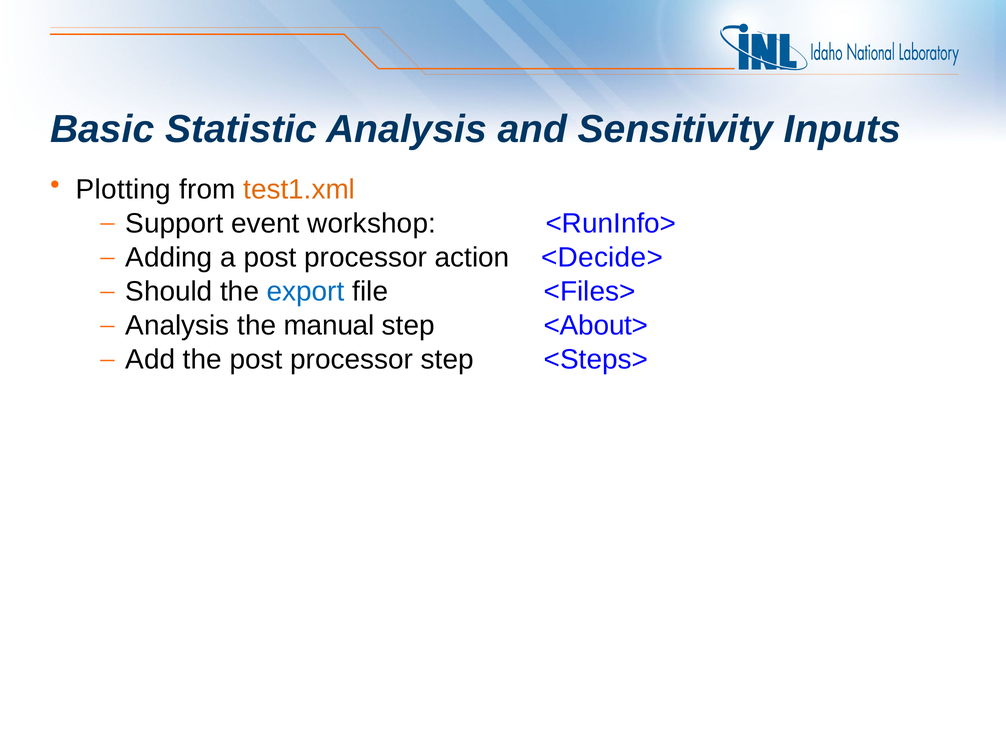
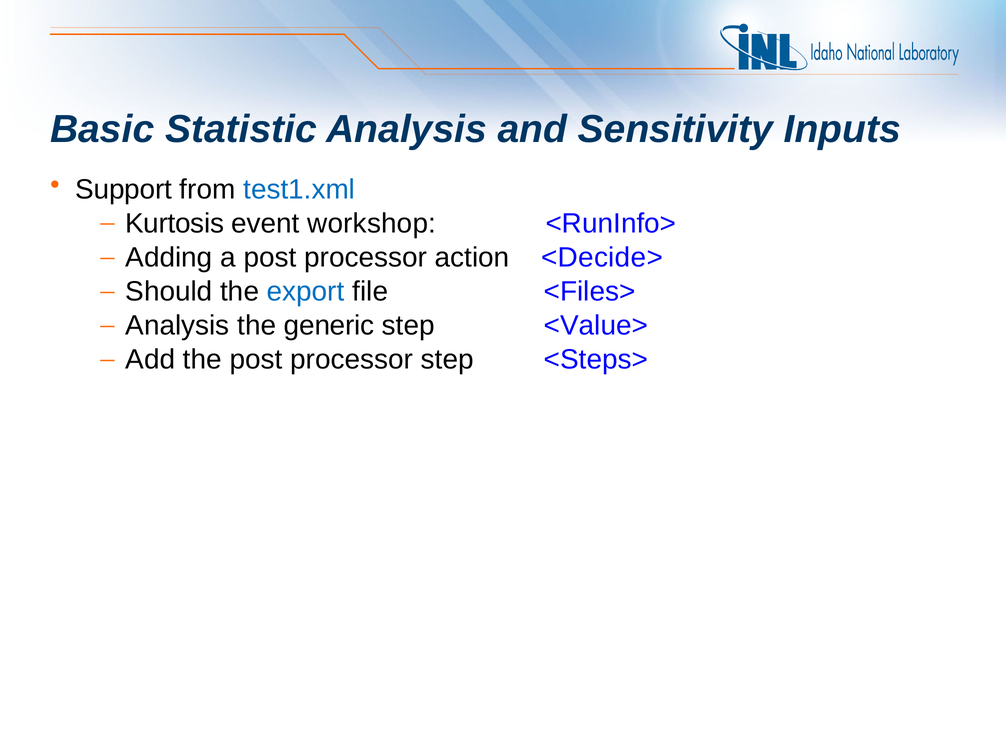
Plotting: Plotting -> Support (124, 189)
test1.xml colour: orange -> blue (299, 189)
Support: Support -> Kurtosis (175, 224)
manual: manual -> generic (329, 326)
<About>: <About> -> <Value> (596, 326)
